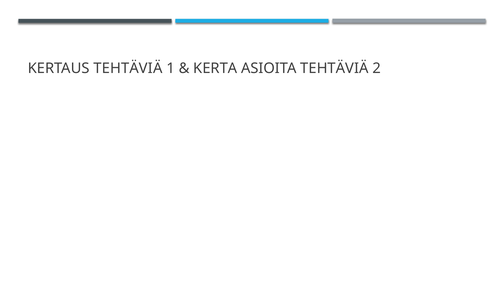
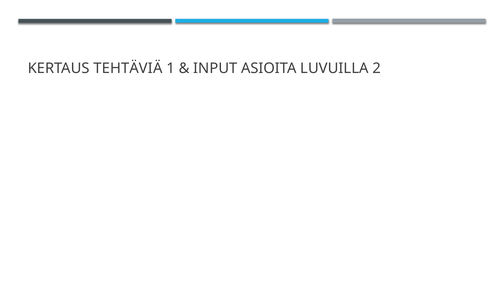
KERTA: KERTA -> INPUT (215, 68)
ASIOITA TEHTÄVIÄ: TEHTÄVIÄ -> LUVUILLA (334, 68)
